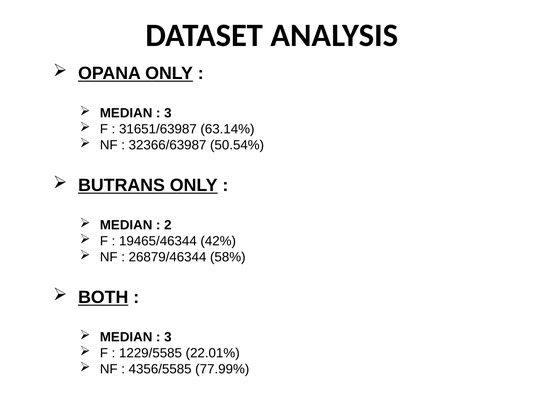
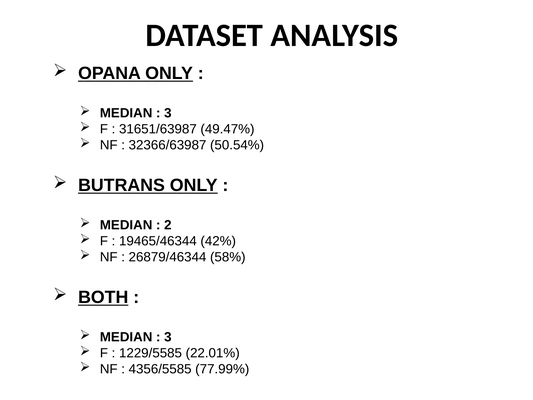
63.14%: 63.14% -> 49.47% (227, 129)
